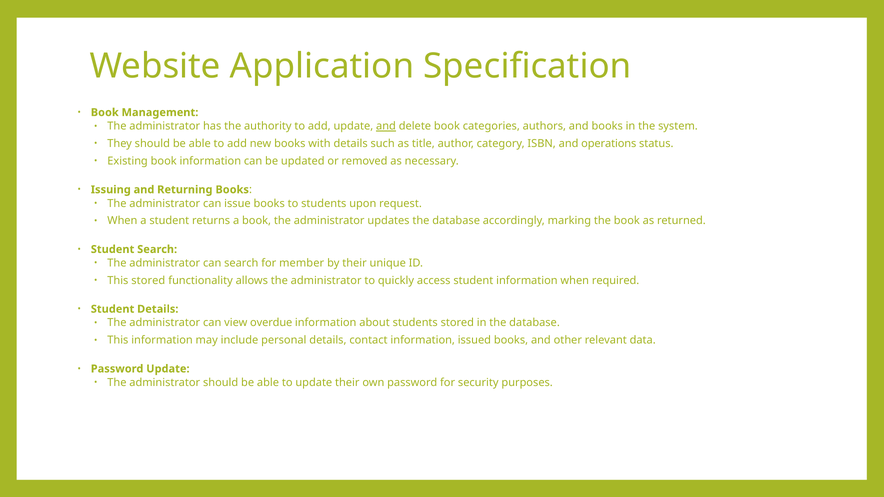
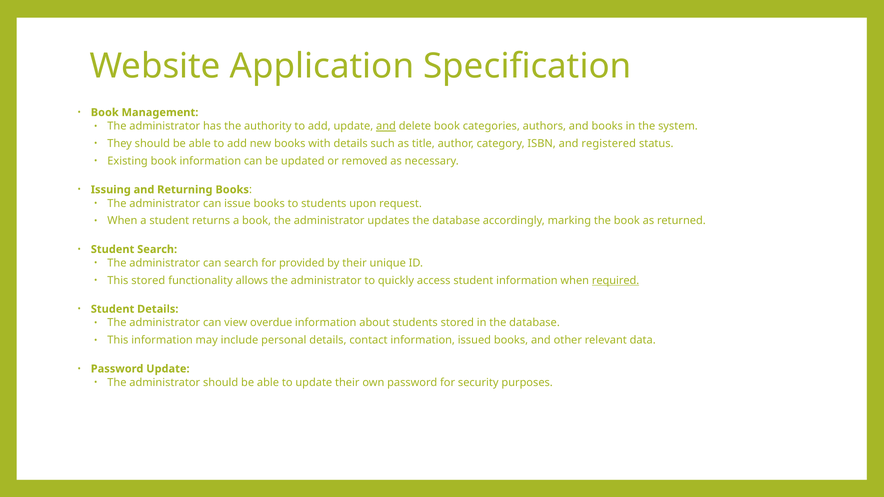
operations: operations -> registered (609, 144)
member: member -> provided (302, 263)
required underline: none -> present (616, 281)
